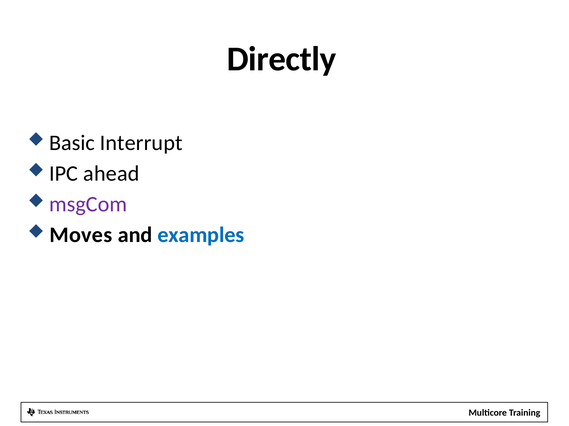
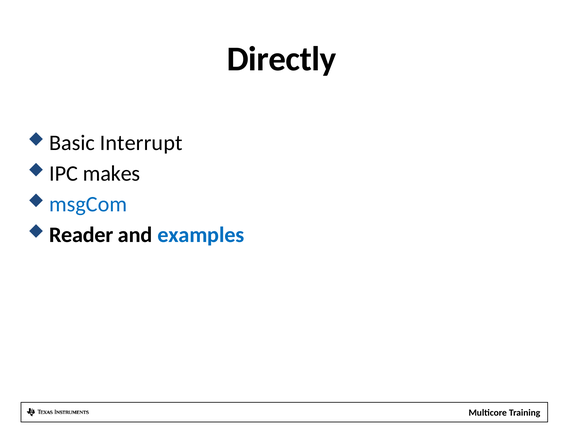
ahead: ahead -> makes (112, 174)
msgCom colour: purple -> blue (88, 205)
Moves: Moves -> Reader (81, 235)
